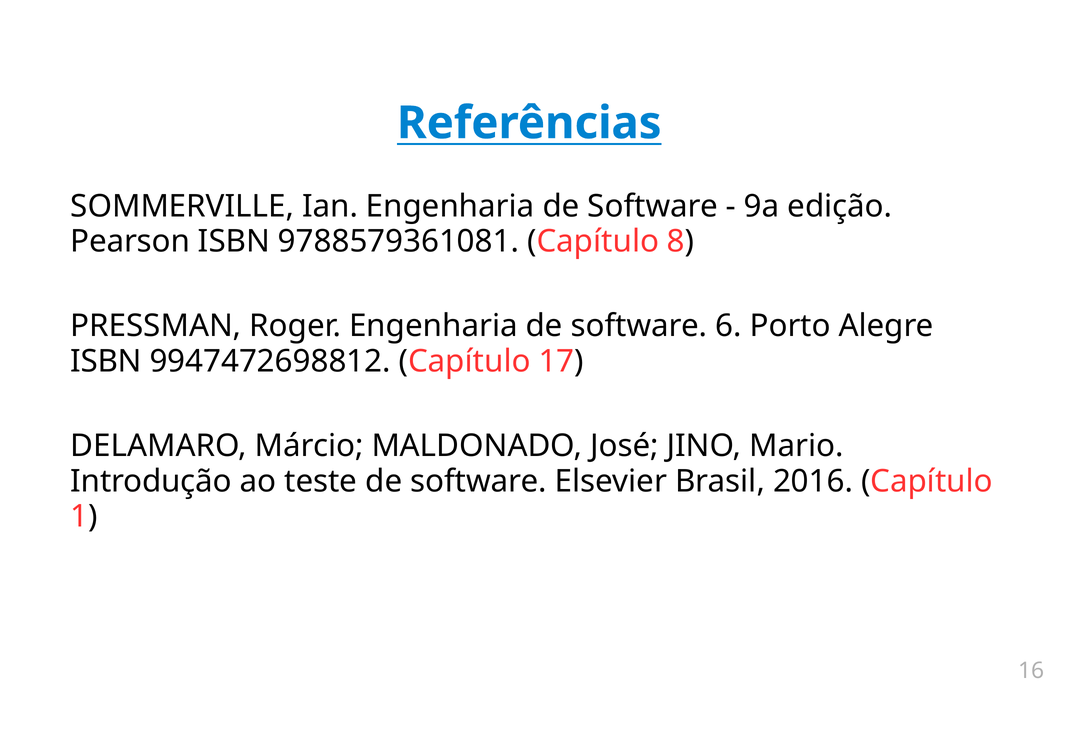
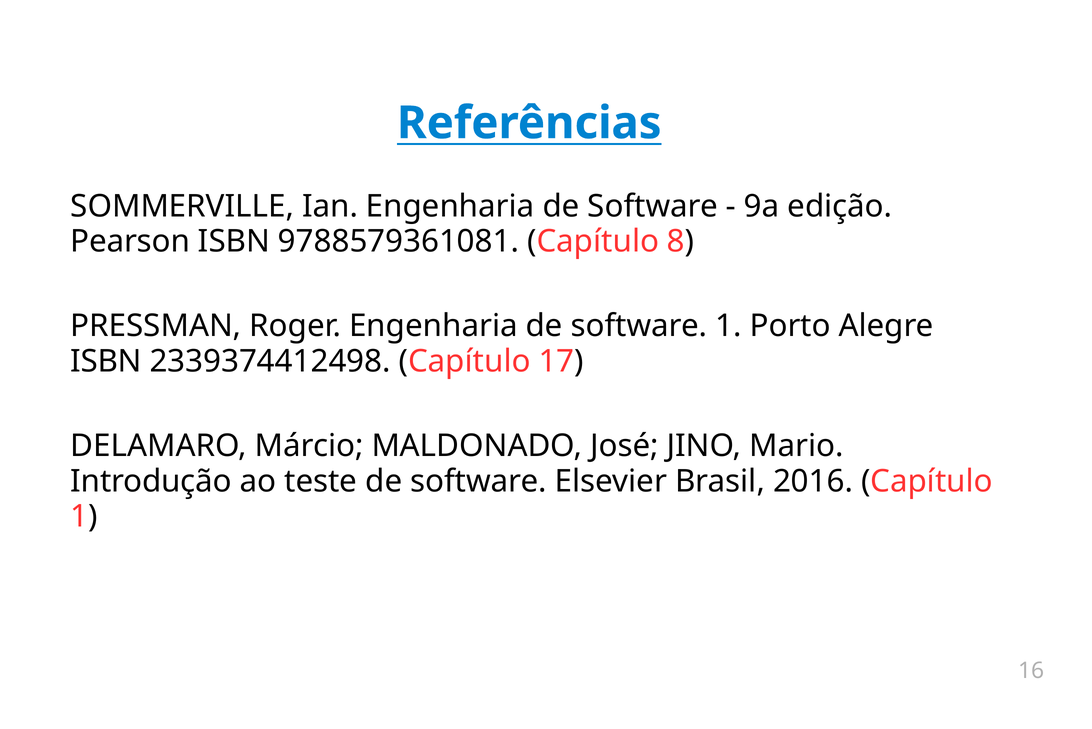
software 6: 6 -> 1 (729, 326)
9947472698812: 9947472698812 -> 2339374412498 (270, 361)
